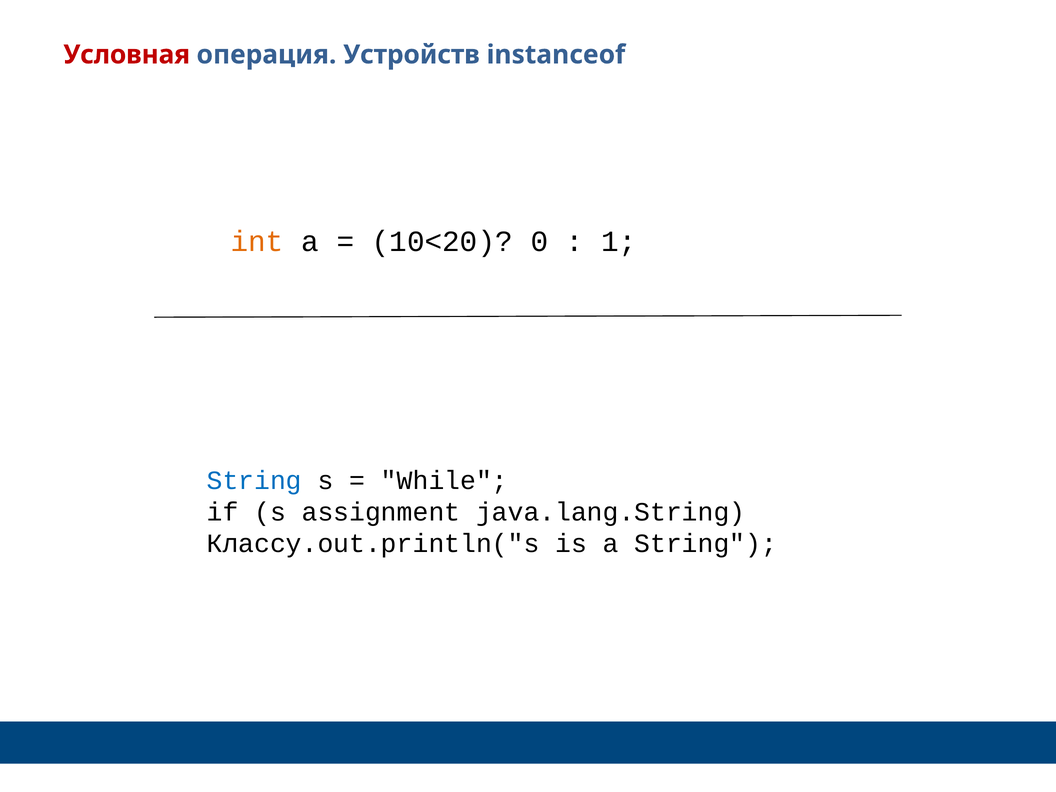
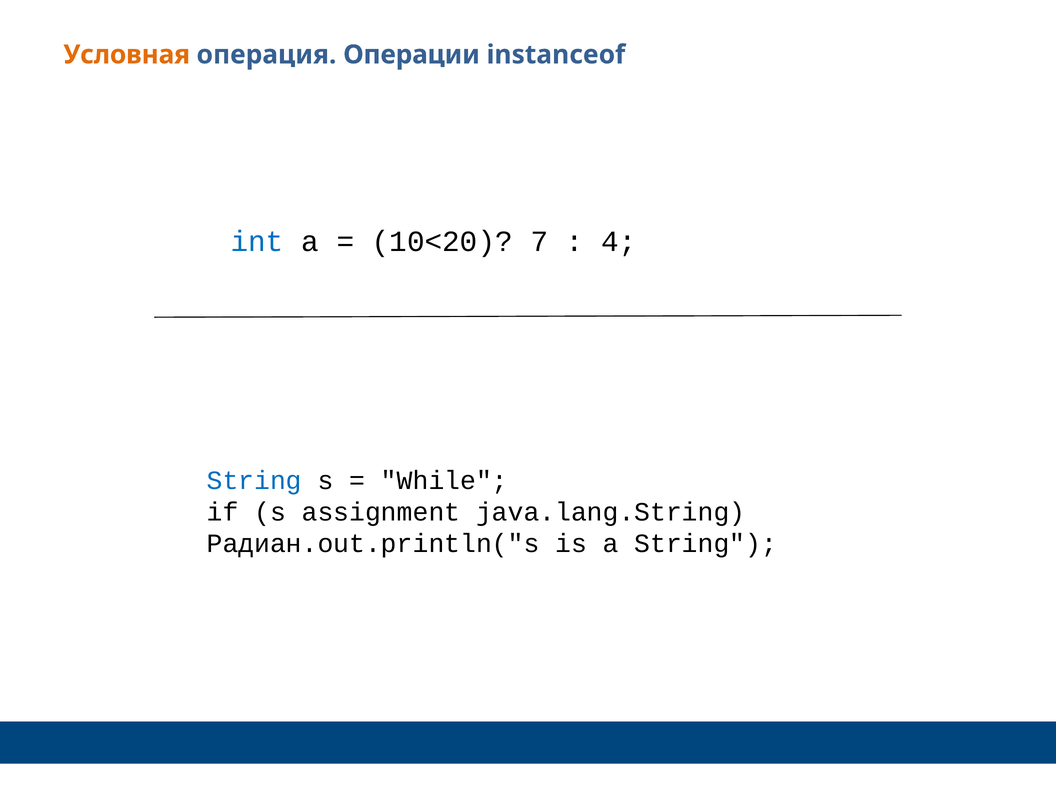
Условная colour: red -> orange (127, 55)
Устройств: Устройств -> Операции (412, 55)
int colour: orange -> blue (257, 242)
0: 0 -> 7 (539, 242)
1: 1 -> 4 (619, 242)
Классу.out.println("s: Классу.out.println("s -> Радиан.out.println("s (373, 544)
